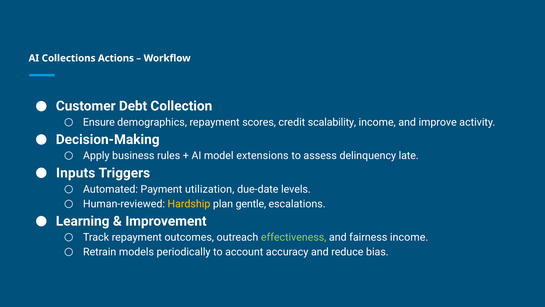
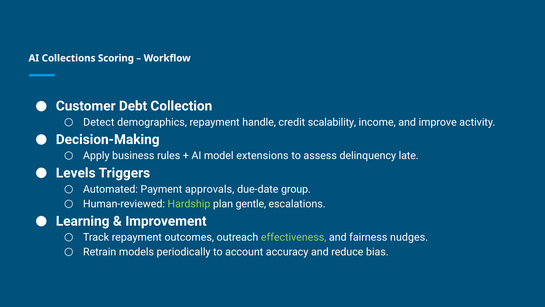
Actions: Actions -> Scoring (116, 58)
Ensure: Ensure -> Detect (99, 122)
scores: scores -> handle (259, 122)
Inputs: Inputs -> Levels (76, 173)
utilization: utilization -> approvals (210, 189)
levels: levels -> group (296, 189)
Hardship colour: yellow -> light green (189, 204)
fairness income: income -> nudges (409, 237)
